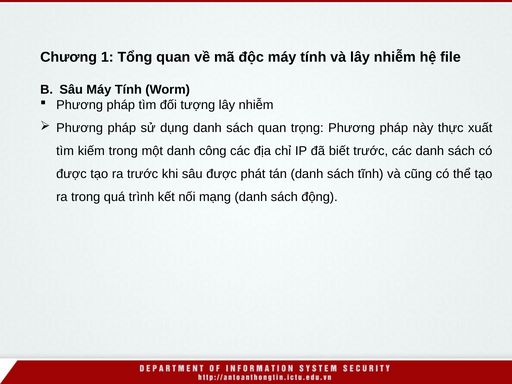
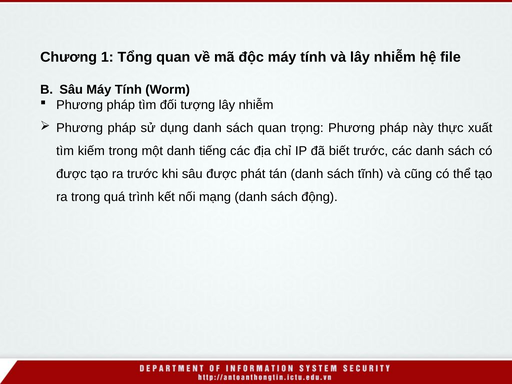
công: công -> tiếng (213, 151)
